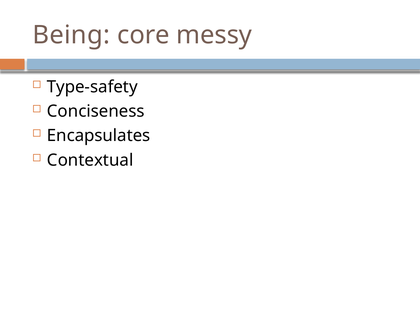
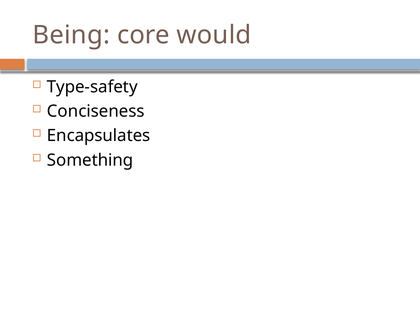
messy: messy -> would (214, 35)
Contextual: Contextual -> Something (90, 160)
